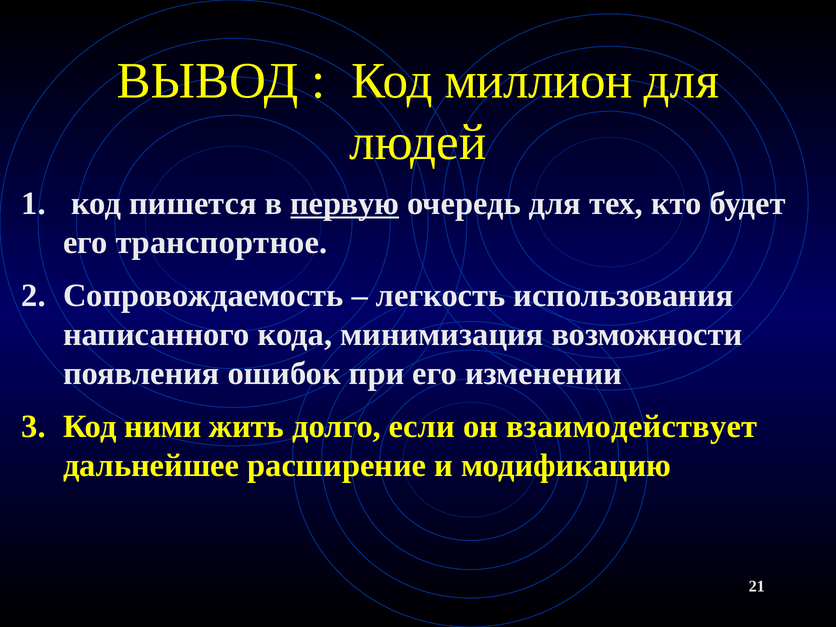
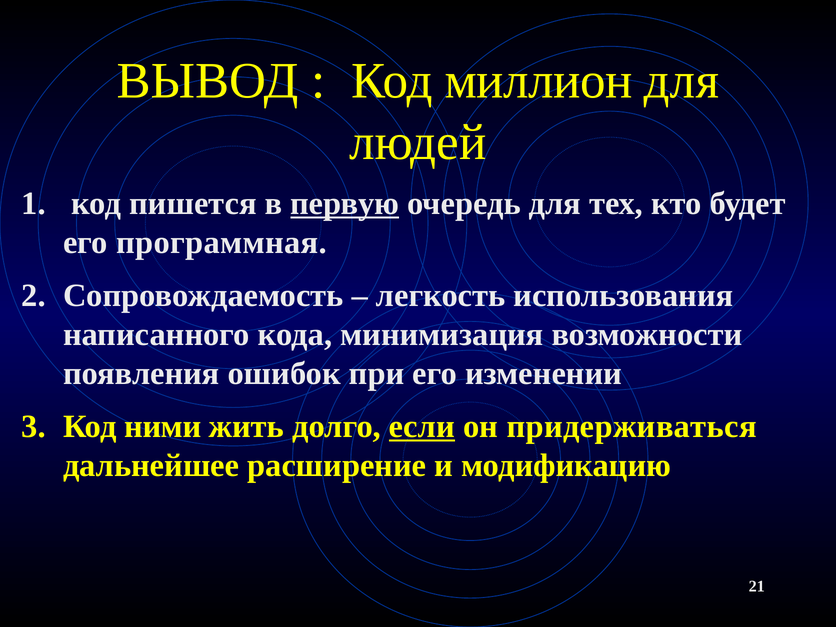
транспортное: транспортное -> программная (222, 242)
если underline: none -> present (422, 426)
взаимодействует: взаимодействует -> придерживаться (632, 426)
